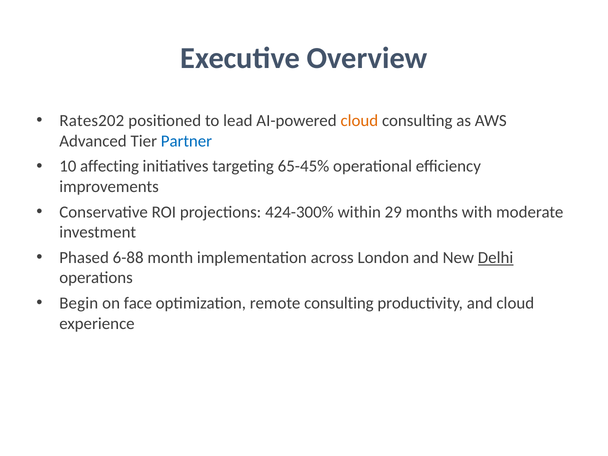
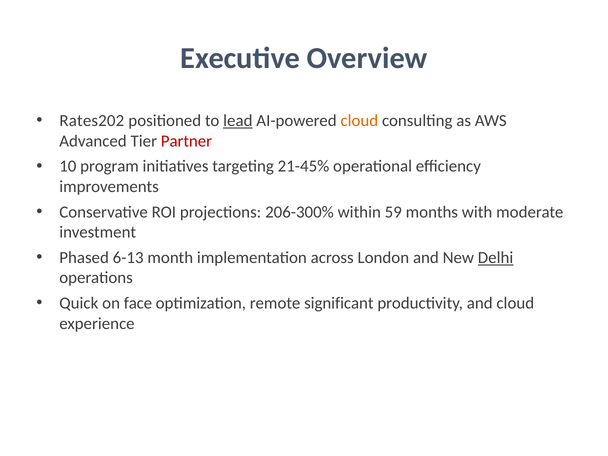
lead underline: none -> present (238, 121)
Partner colour: blue -> red (186, 141)
affecting: affecting -> program (109, 166)
65-45%: 65-45% -> 21-45% (303, 166)
424-300%: 424-300% -> 206-300% (299, 212)
29: 29 -> 59 (393, 212)
6-88: 6-88 -> 6-13 (128, 258)
Begin: Begin -> Quick (79, 303)
remote consulting: consulting -> significant (339, 303)
